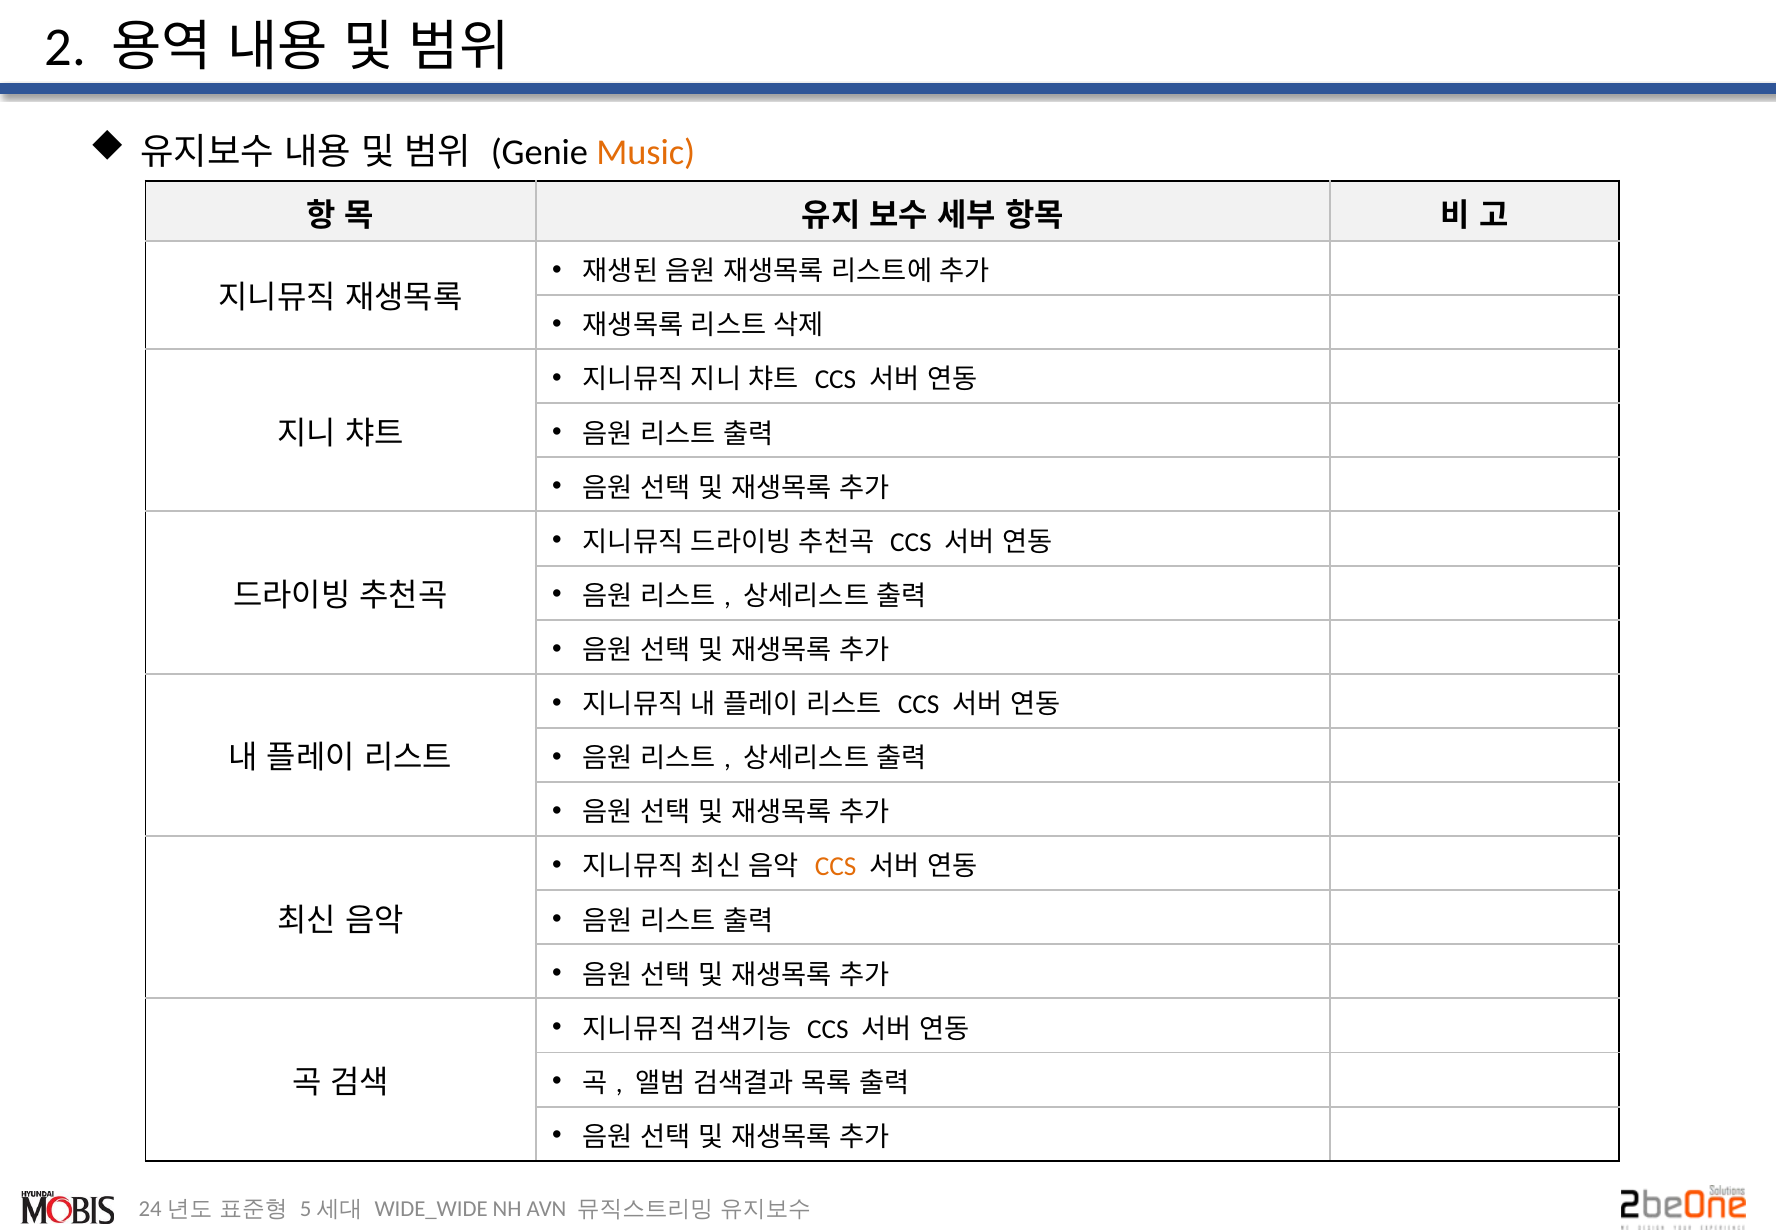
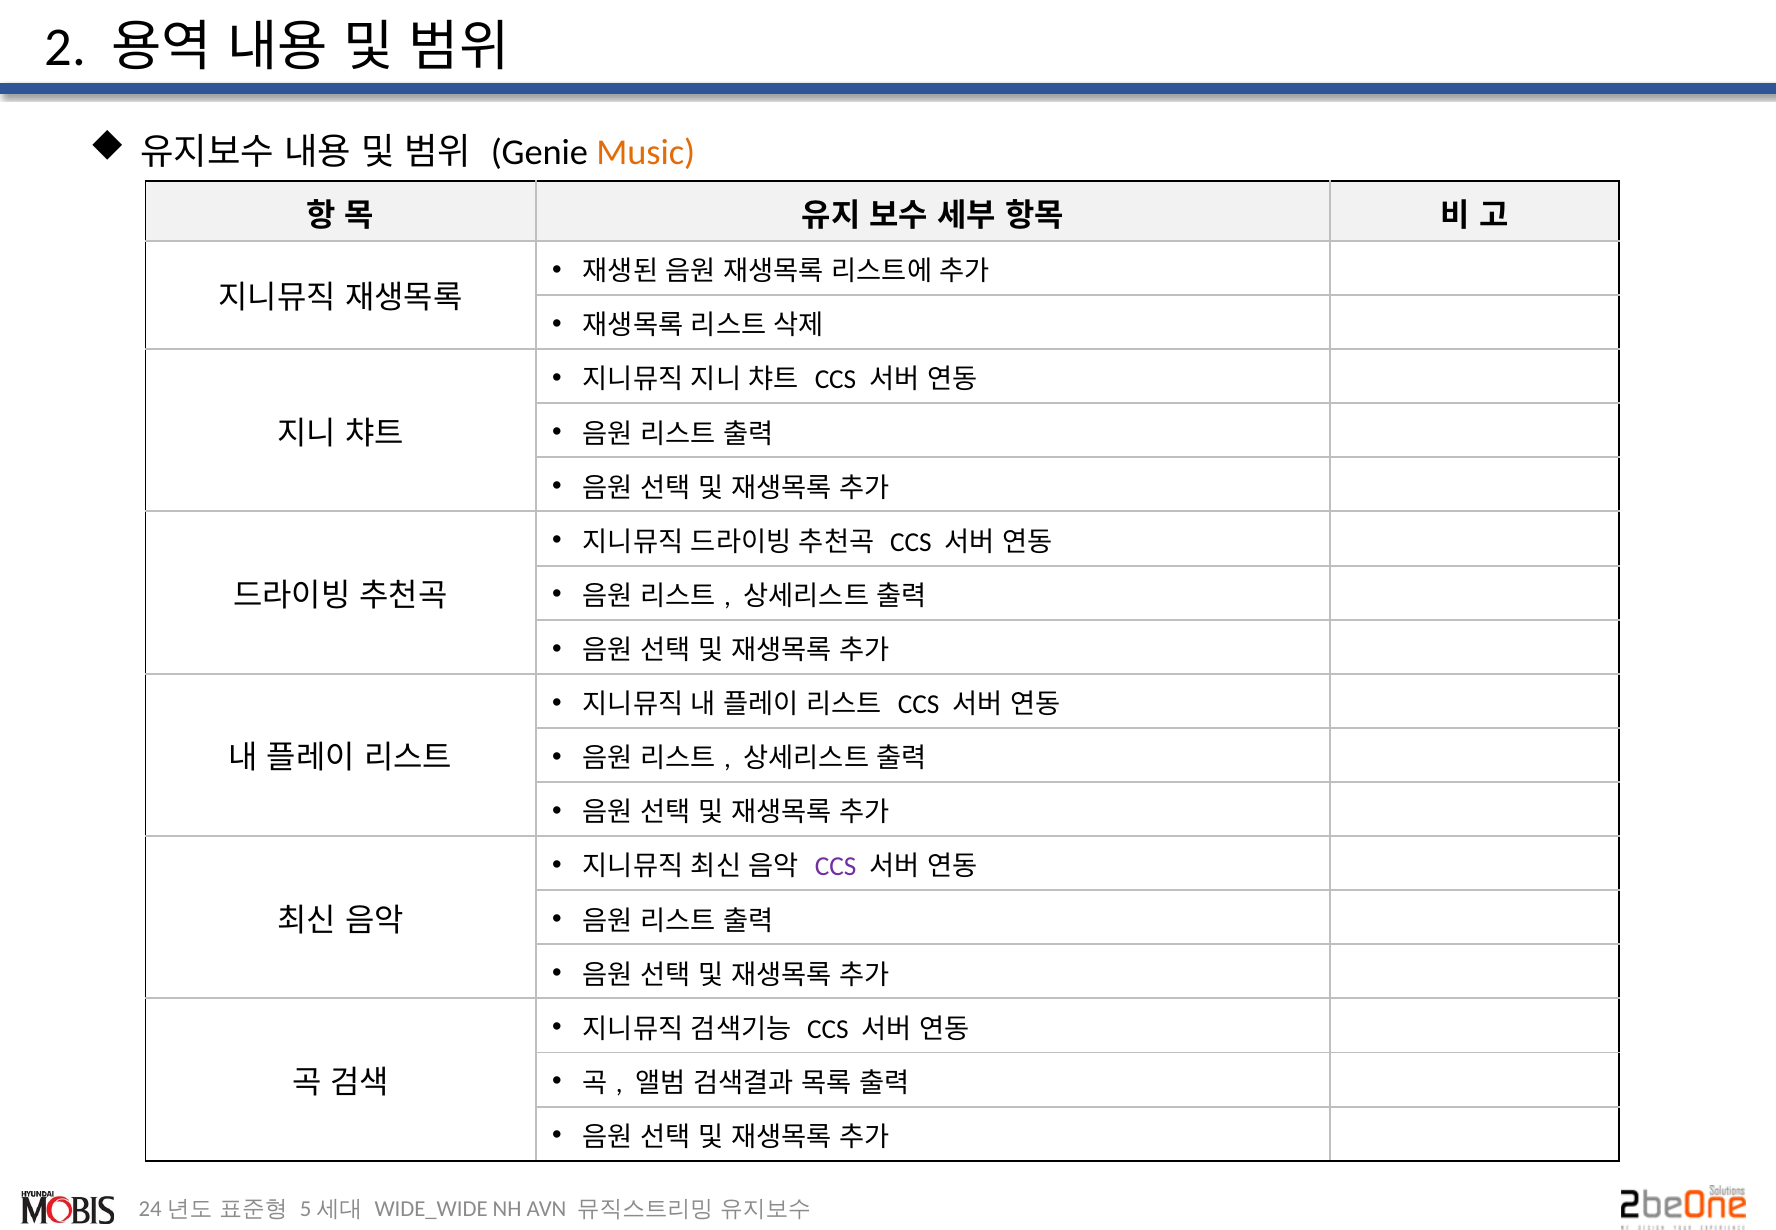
CCS colour: orange -> purple (836, 867)
